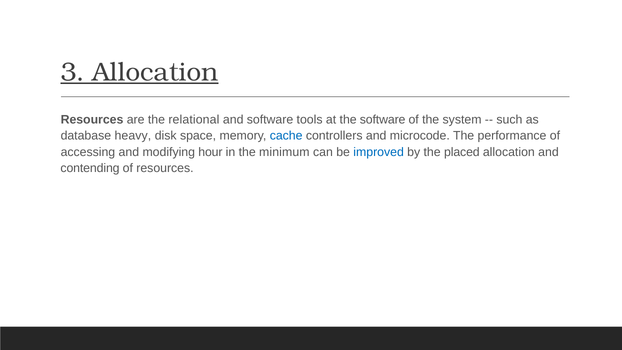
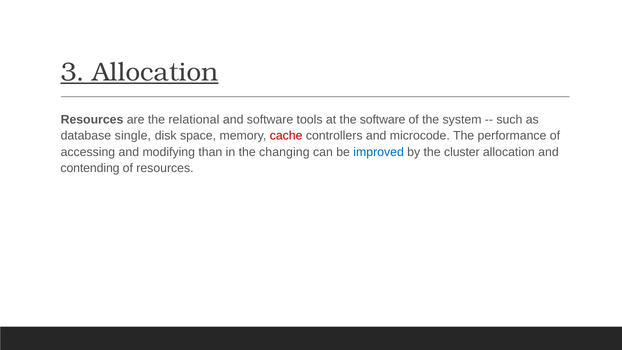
heavy: heavy -> single (133, 136)
cache colour: blue -> red (286, 136)
hour: hour -> than (210, 152)
minimum: minimum -> changing (284, 152)
placed: placed -> cluster (462, 152)
